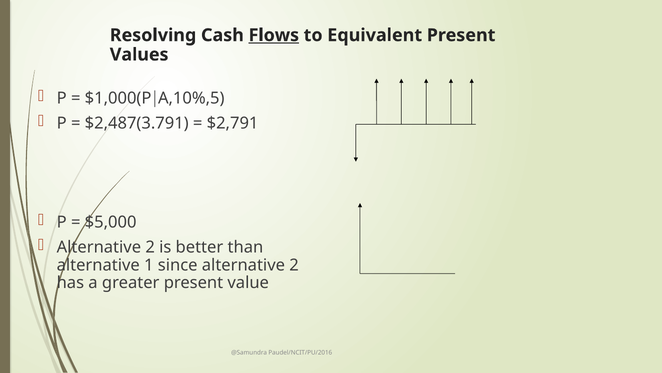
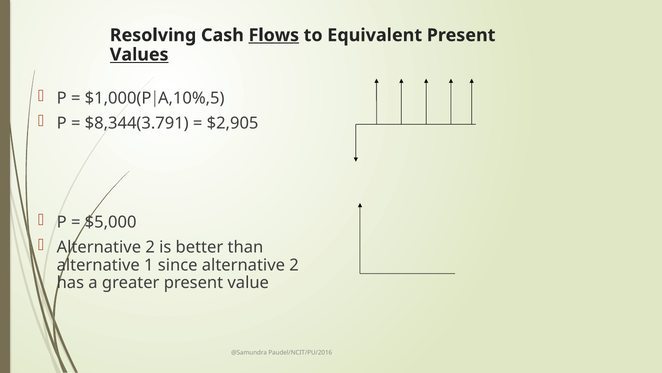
Values underline: none -> present (139, 55)
$2,487(3.791: $2,487(3.791 -> $8,344(3.791 (137, 123)
$2,791: $2,791 -> $2,905 (233, 123)
